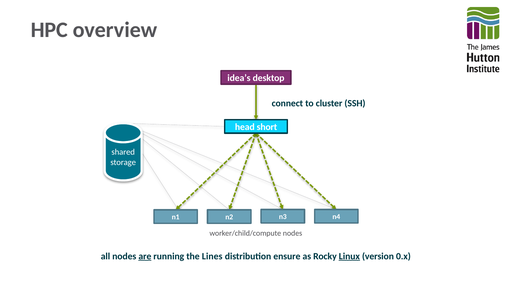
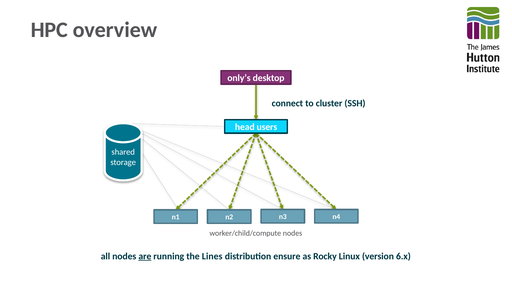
idea’s: idea’s -> only’s (239, 78)
short: short -> users (267, 127)
Linux underline: present -> none (349, 256)
0.x: 0.x -> 6.x (403, 256)
